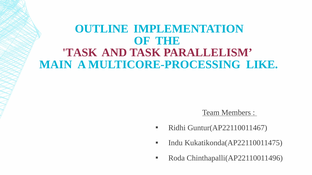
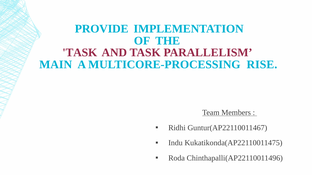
OUTLINE: OUTLINE -> PROVIDE (102, 29)
LIKE: LIKE -> RISE (262, 65)
